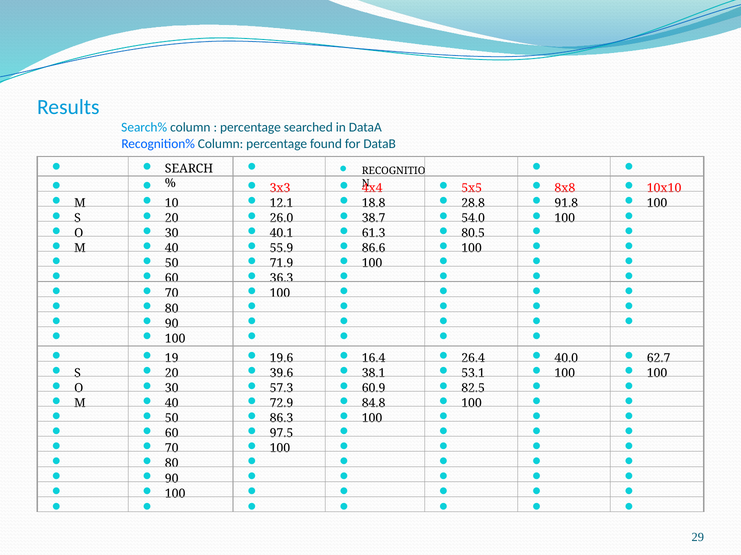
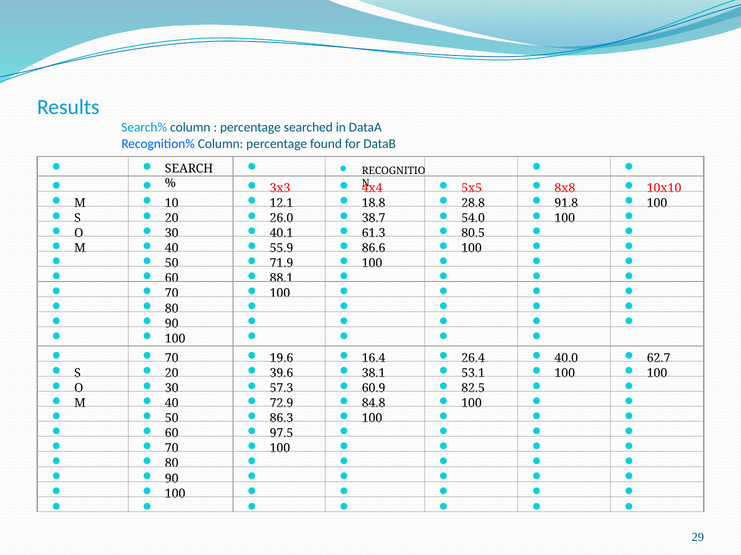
36.3: 36.3 -> 88.1 (281, 279)
19: 19 -> 70 (172, 358)
